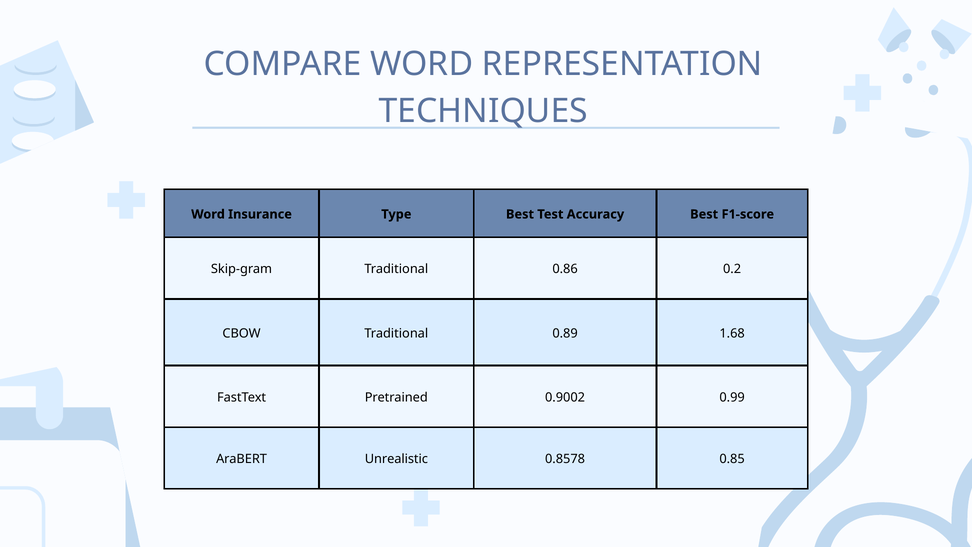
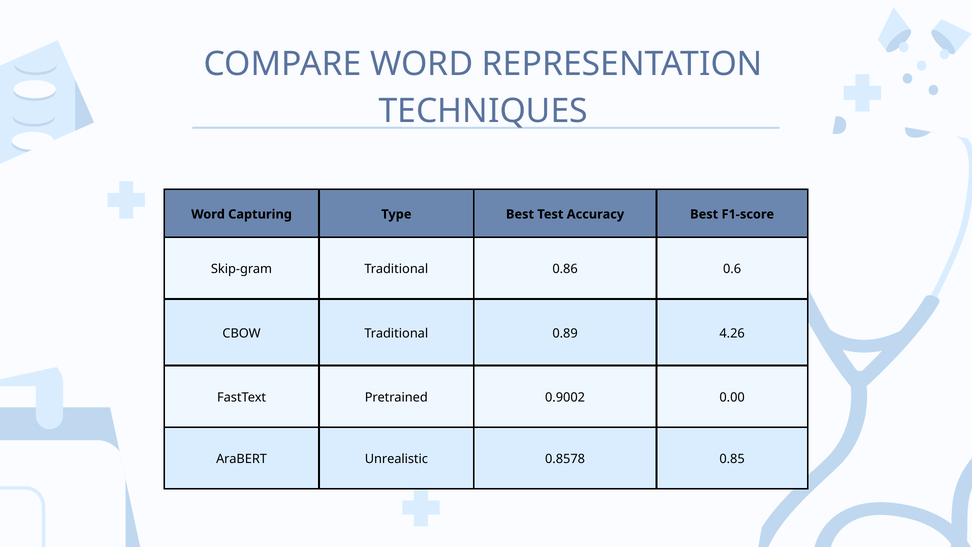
Insurance: Insurance -> Capturing (260, 214)
0.2: 0.2 -> 0.6 (732, 269)
1.68: 1.68 -> 4.26 (732, 333)
0.99: 0.99 -> 0.00 (732, 397)
